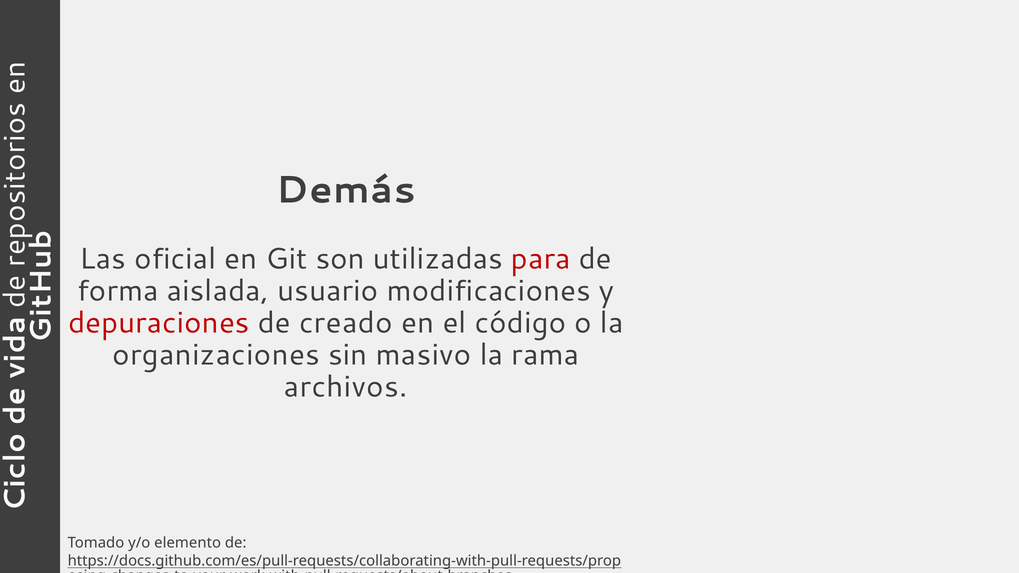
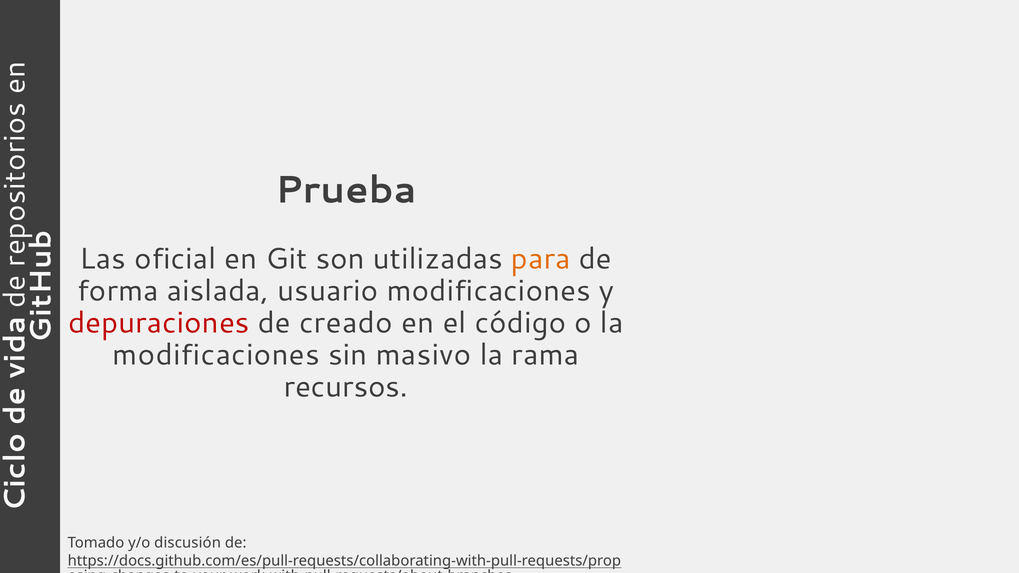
Demás: Demás -> Prueba (346, 190)
para colour: red -> orange (541, 259)
organizaciones: organizaciones -> modificaciones (216, 355)
archivos: archivos -> recursos (346, 387)
elemento: elemento -> discusión (188, 543)
